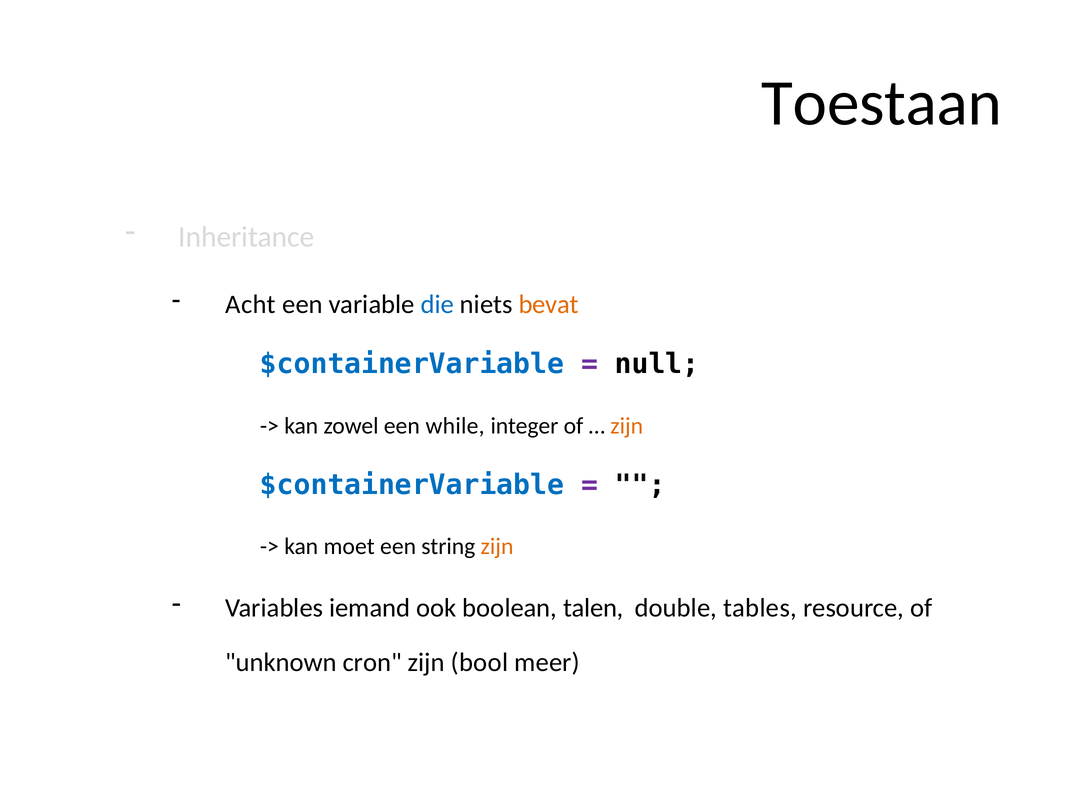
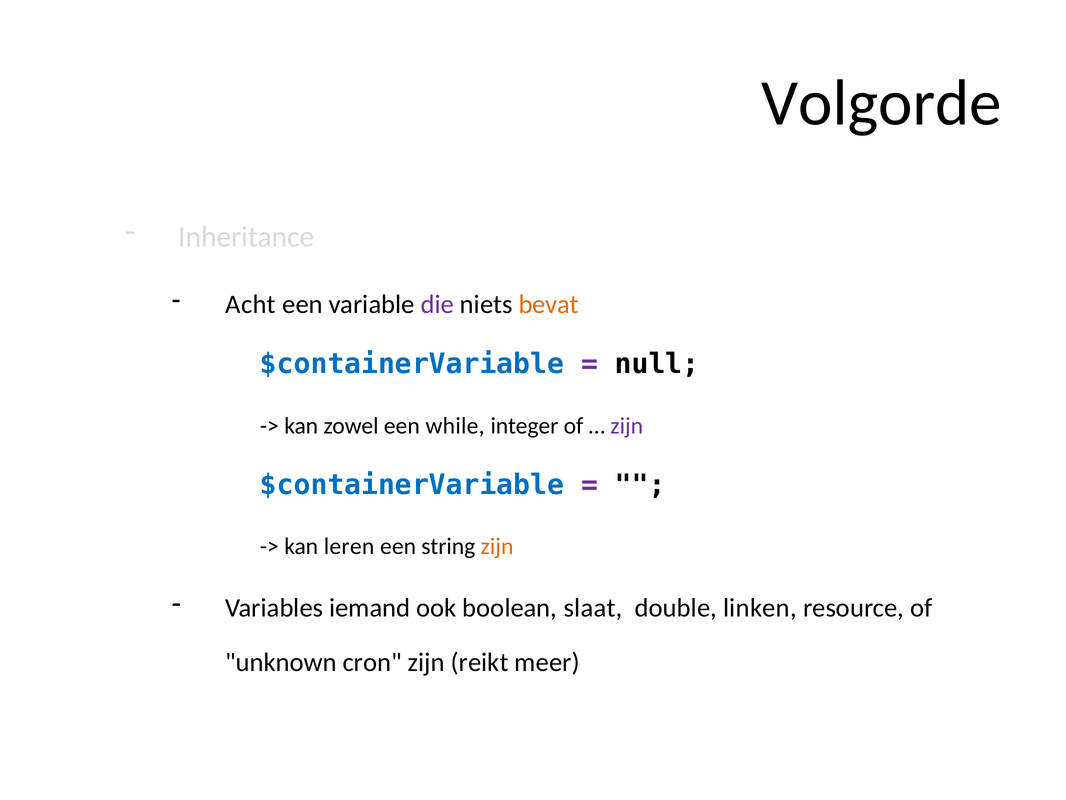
Toestaan: Toestaan -> Volgorde (882, 103)
die colour: blue -> purple (437, 304)
zijn colour: orange -> purple (627, 426)
moet: moet -> leren (349, 546)
talen: talen -> slaat (593, 608)
tables: tables -> linken (760, 608)
bool: bool -> reikt (480, 662)
